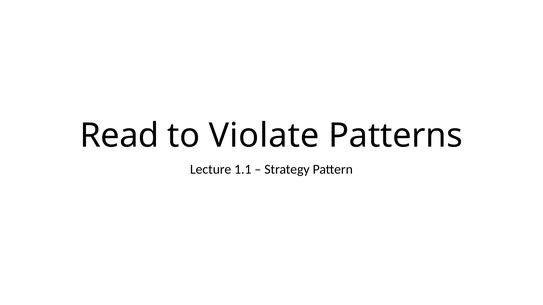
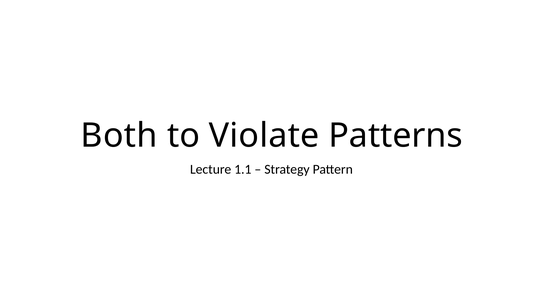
Read: Read -> Both (119, 136)
